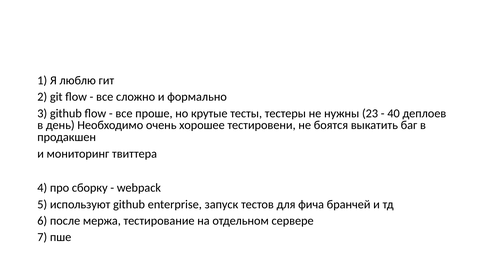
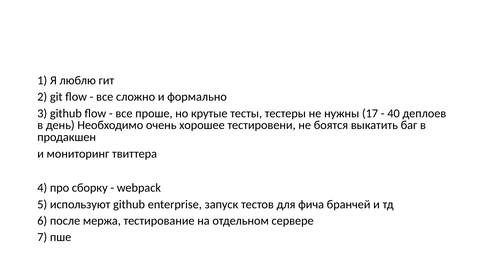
23: 23 -> 17 (370, 113)
